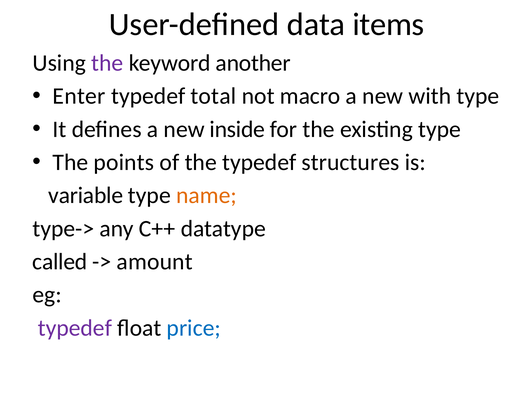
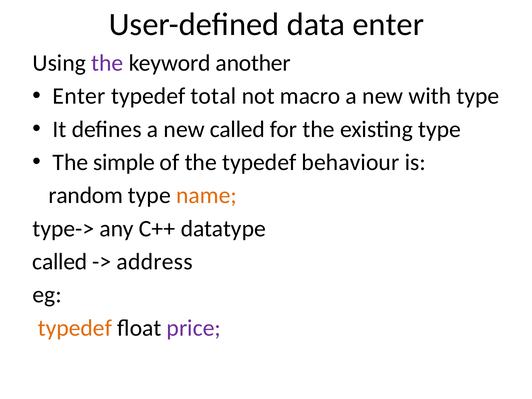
data items: items -> enter (388, 25)
new inside: inside -> called (237, 129)
points: points -> simple (124, 162)
structures: structures -> behaviour (350, 162)
variable: variable -> random (86, 195)
amount: amount -> address (155, 262)
typedef colour: purple -> orange (75, 328)
price colour: blue -> purple (194, 328)
